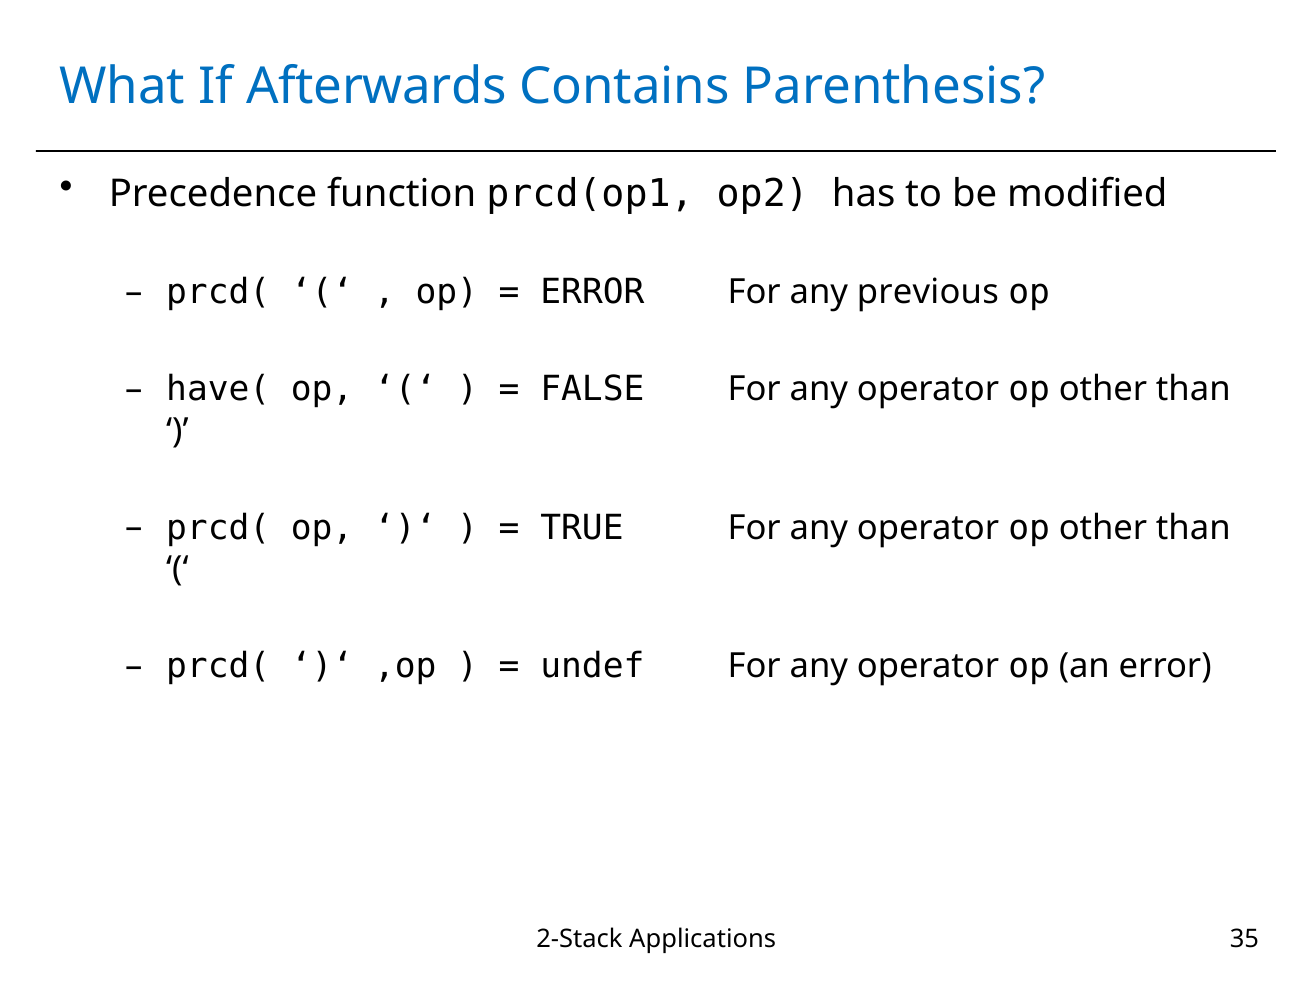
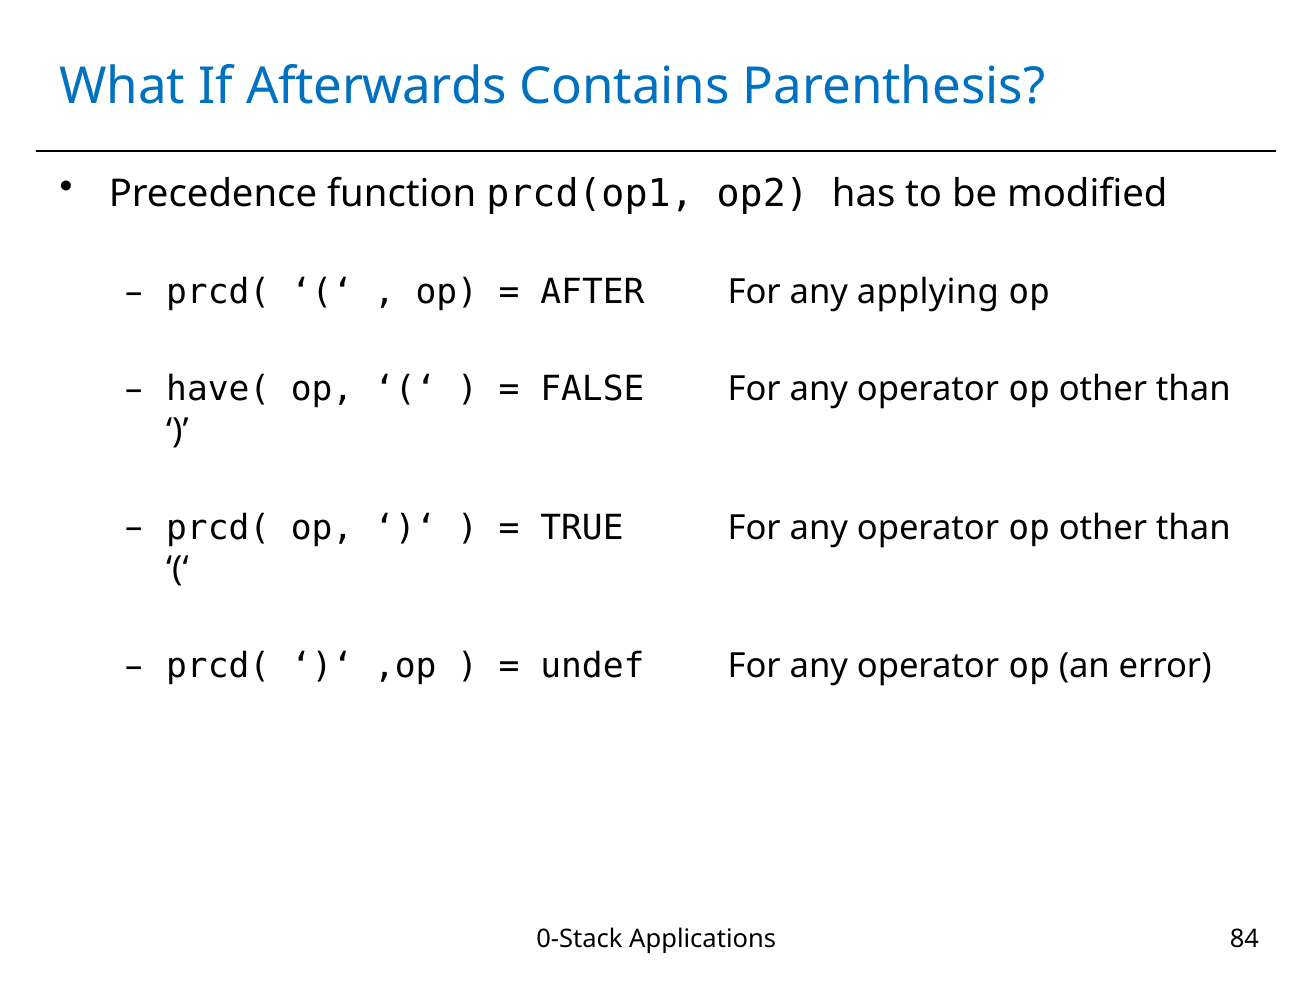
ERROR: ERROR -> AFTER (592, 292)
previous: previous -> applying (928, 292)
2-Stack: 2-Stack -> 0-Stack (579, 939)
35: 35 -> 84 (1245, 939)
